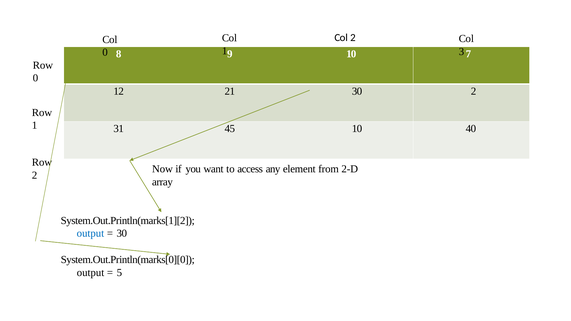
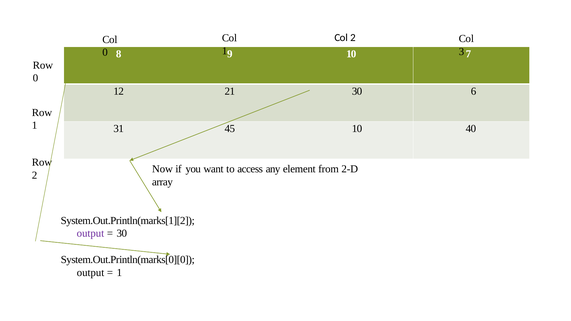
30 2: 2 -> 6 (474, 91)
output colour: blue -> purple (90, 234)
5: 5 -> 1 (119, 273)
